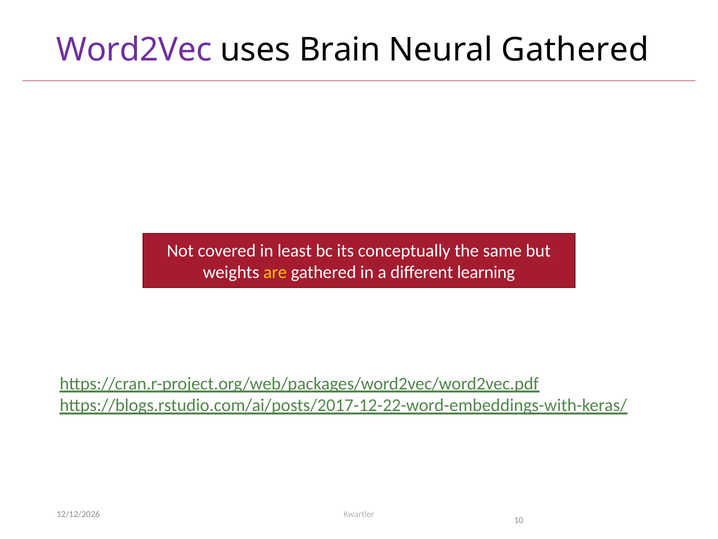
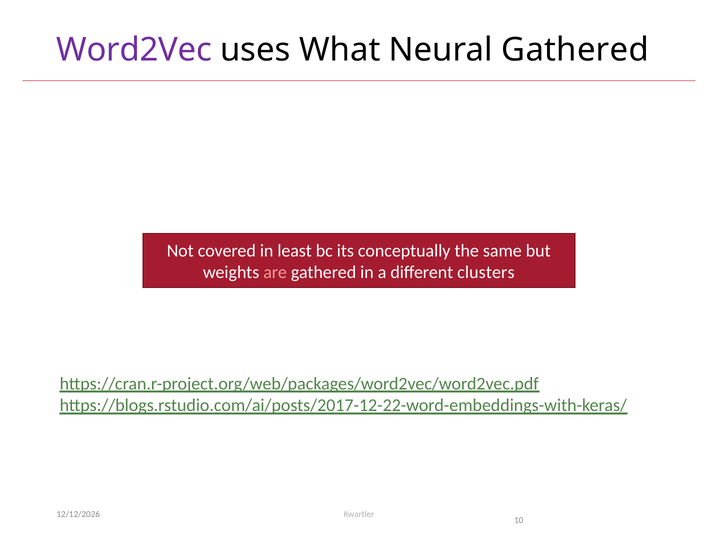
Brain: Brain -> What (340, 50)
are colour: yellow -> pink (275, 272)
learning: learning -> clusters (486, 272)
